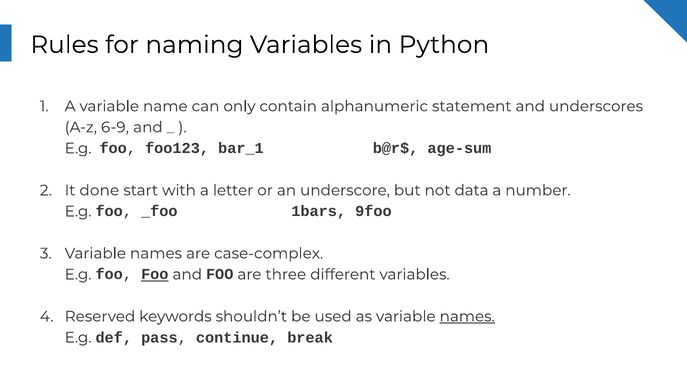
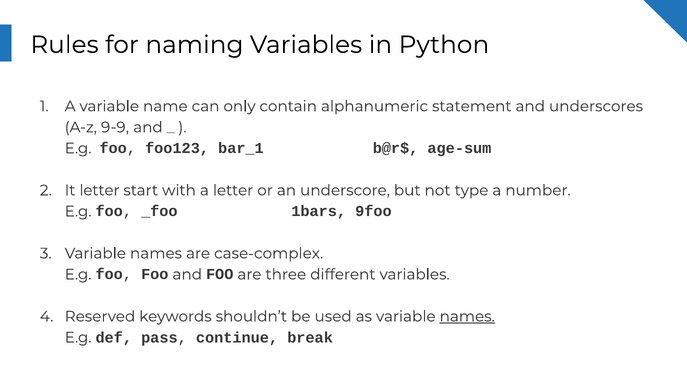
6-9: 6-9 -> 9-9 (115, 127)
It done: done -> letter (99, 191)
data: data -> type (471, 191)
Foo underline: present -> none (155, 275)
